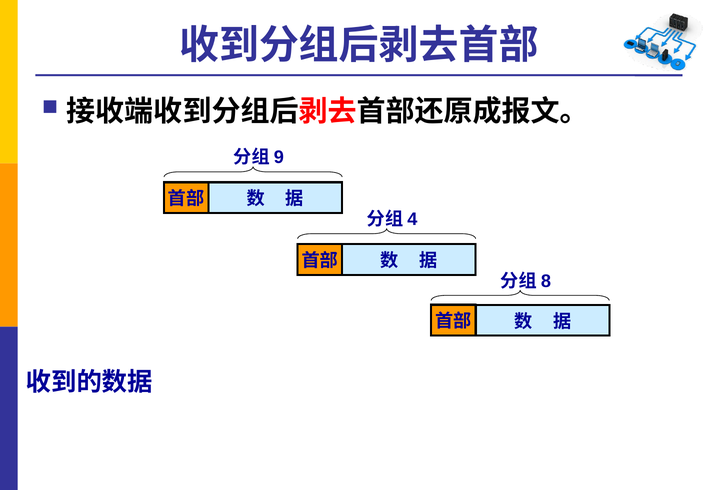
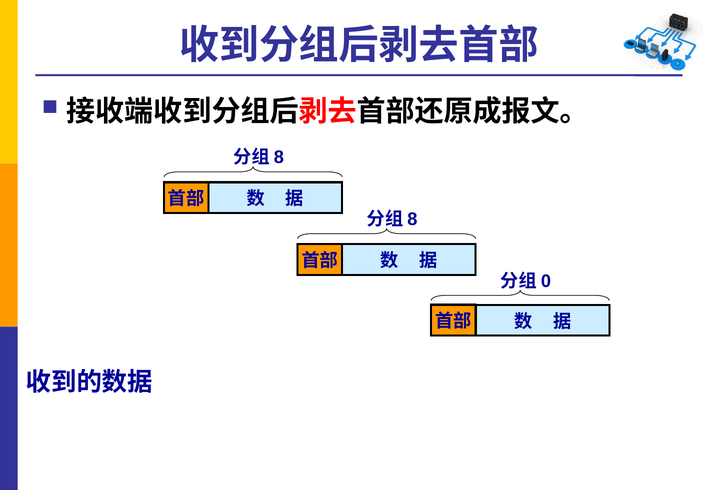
9: 9 -> 8 (279, 157)
4: 4 -> 8 (412, 219)
8: 8 -> 0 (546, 281)
